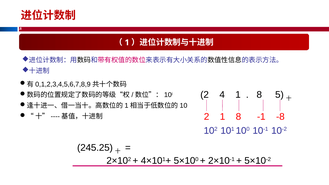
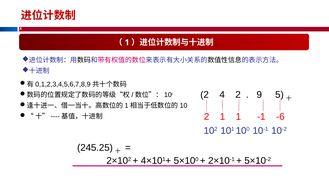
4 1: 1 -> 2 (238, 95)
8: 8 -> 9 (259, 95)
1 8: 8 -> 1 (238, 117)
-8: -8 -> -6 (280, 117)
